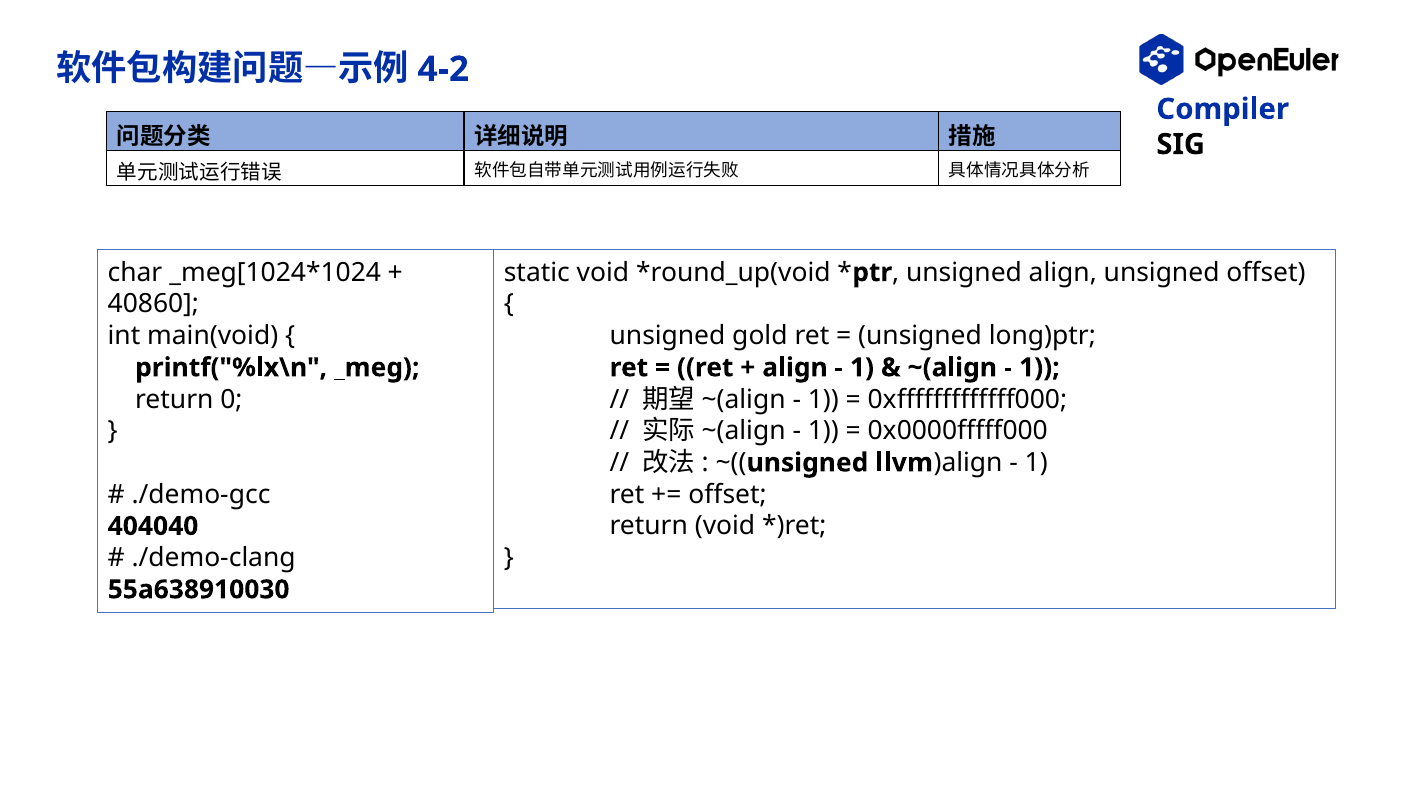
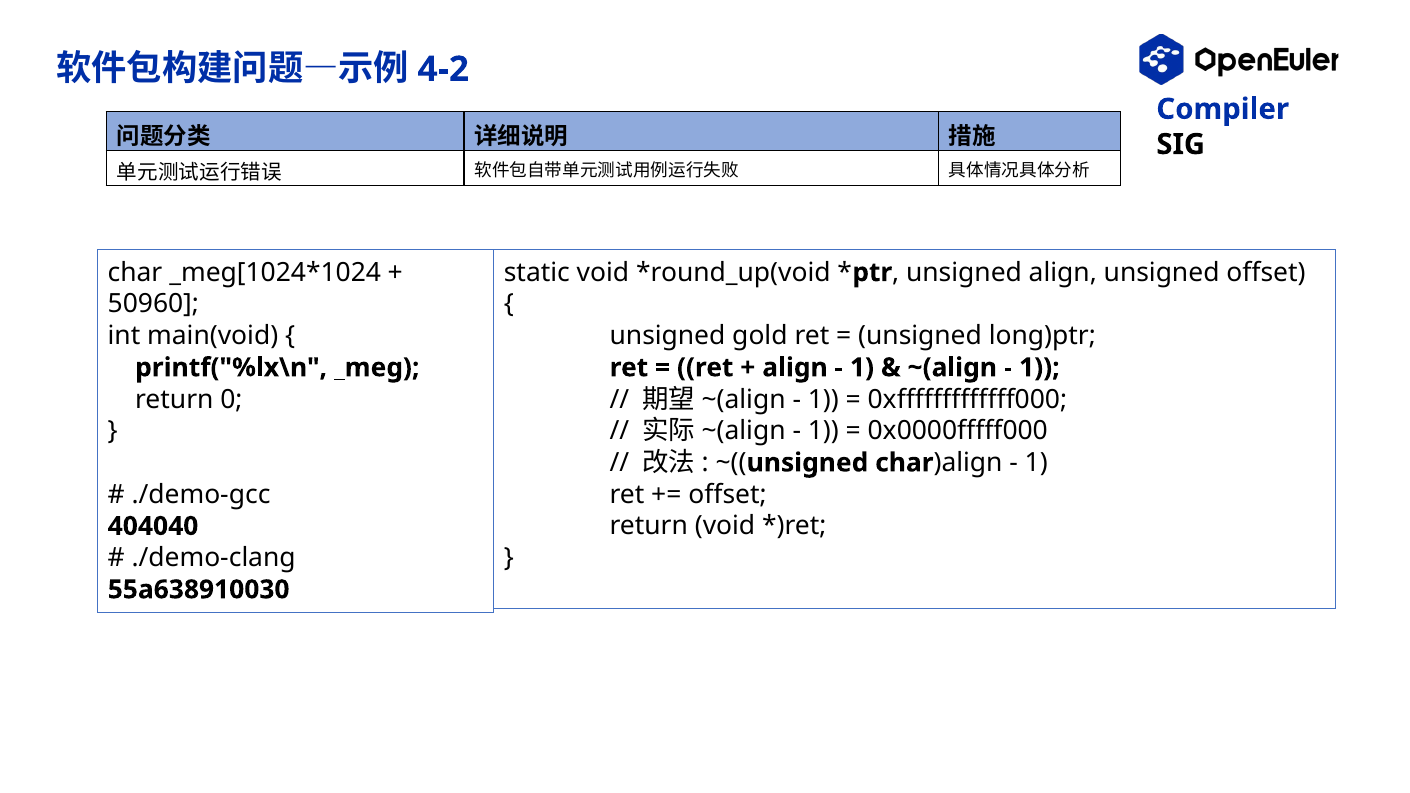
40860: 40860 -> 50960 (153, 304)
unsigned llvm: llvm -> char (904, 463)
